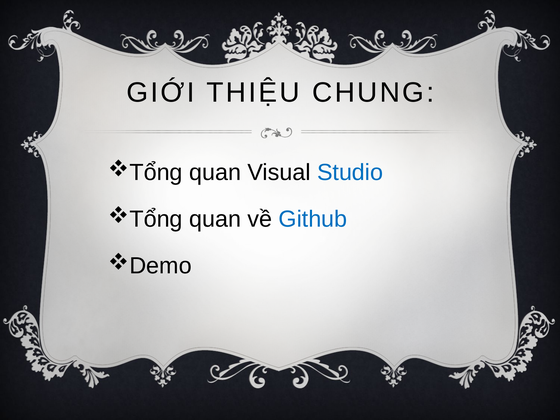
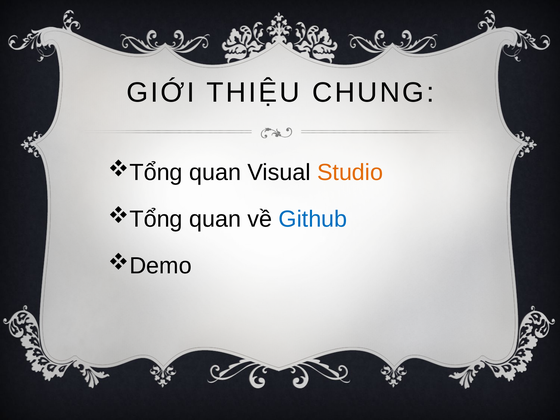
Studio colour: blue -> orange (350, 172)
